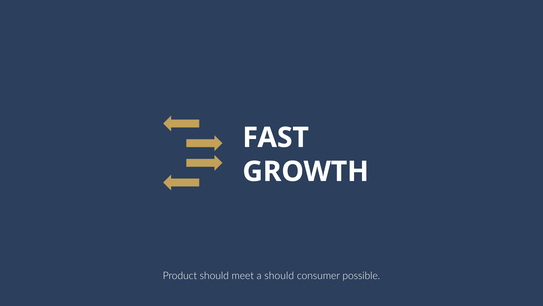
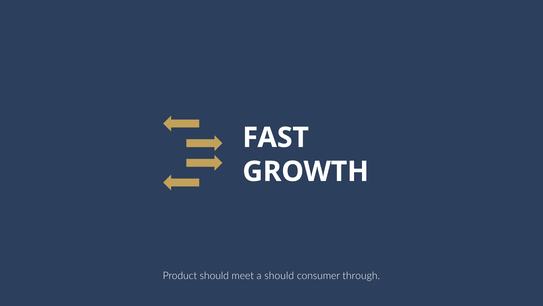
possible: possible -> through (361, 275)
